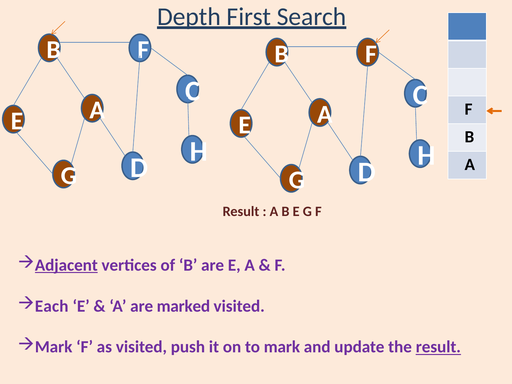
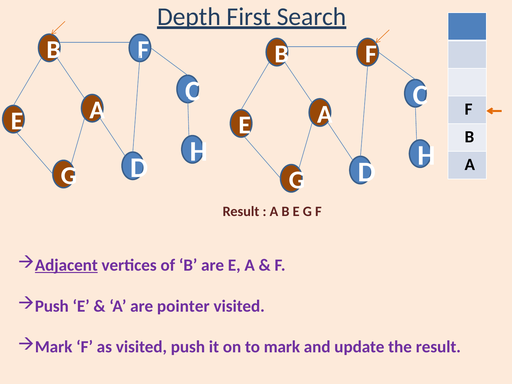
Each: Each -> Push (52, 306)
marked: marked -> pointer (183, 306)
result underline: present -> none (438, 347)
